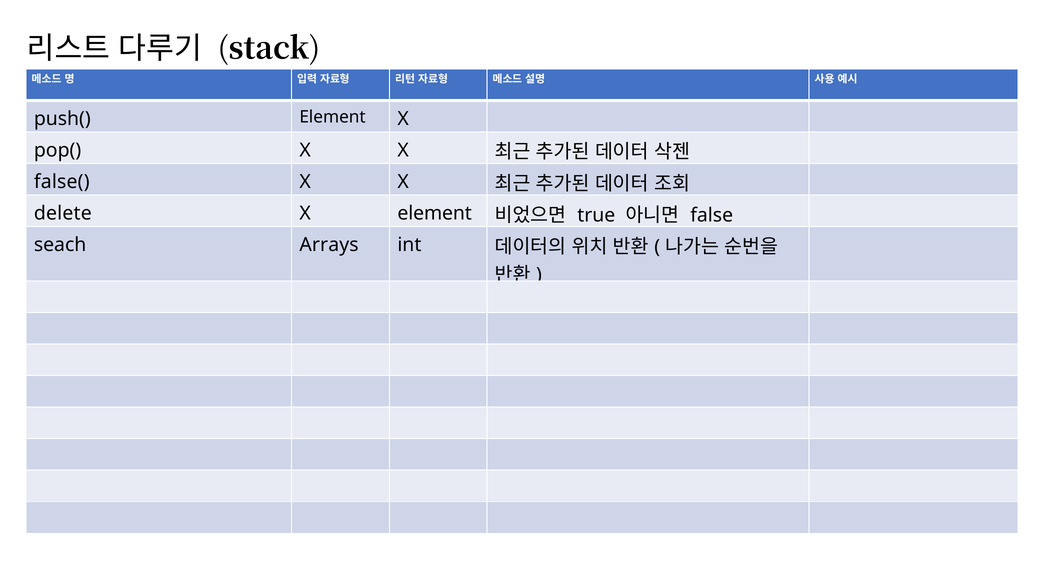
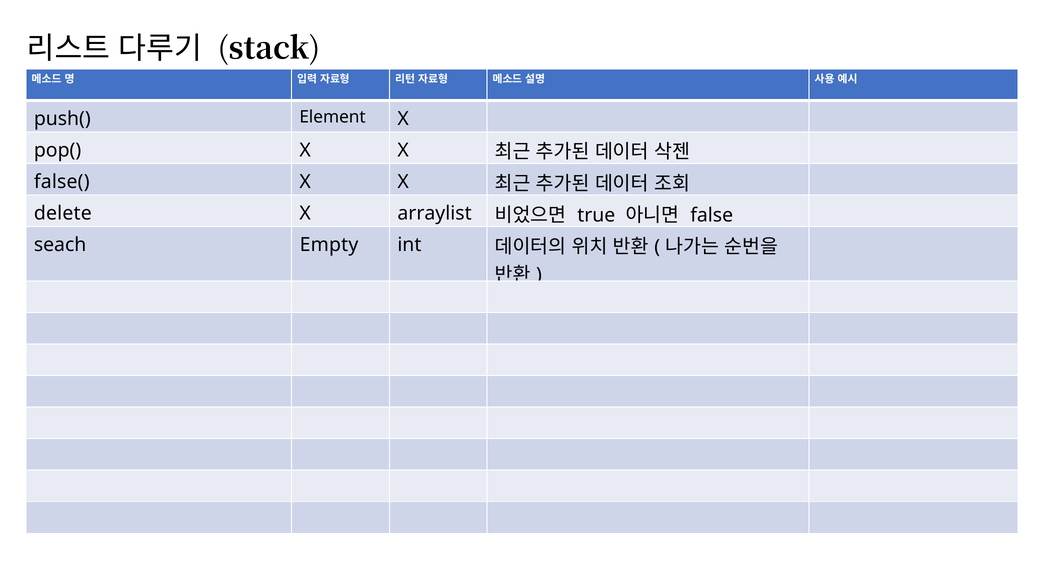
X element: element -> arraylist (435, 213)
Arrays: Arrays -> Empty (329, 245)
